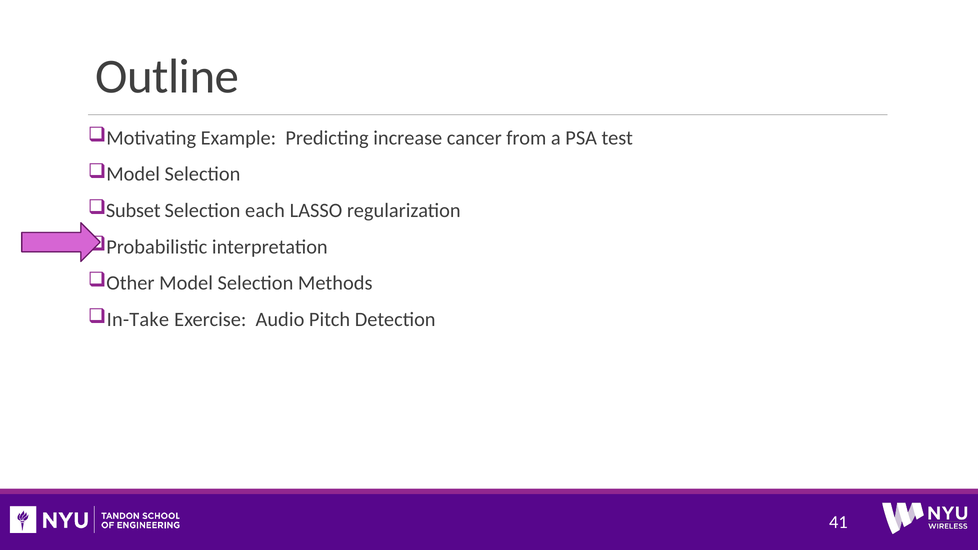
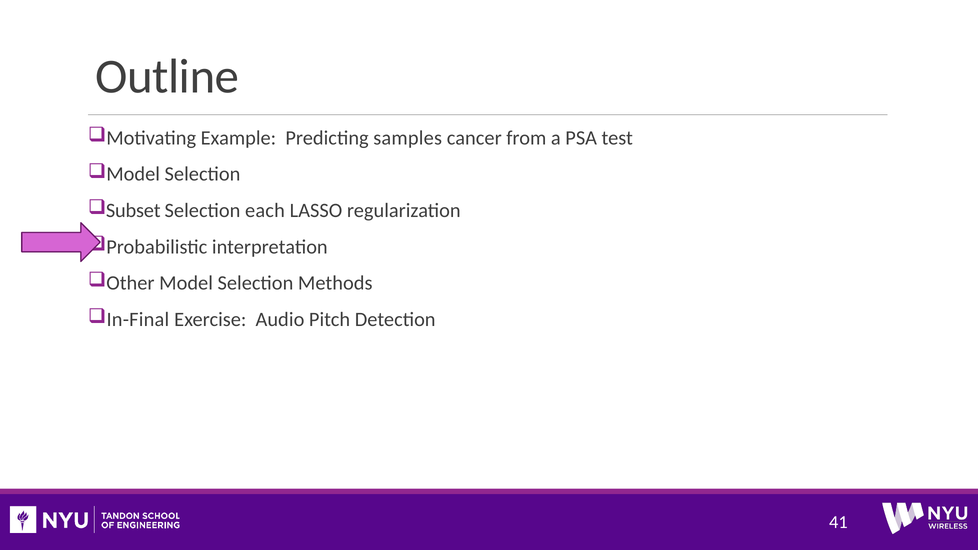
increase: increase -> samples (408, 138)
In-Take: In-Take -> In-Final (138, 319)
